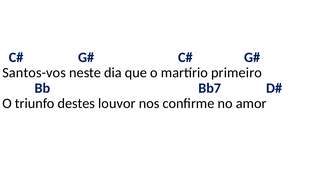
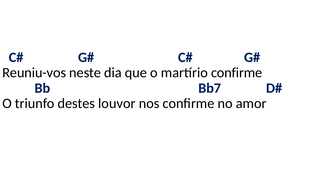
Santos-vos: Santos-vos -> Reuniu-vos (34, 73)
martírio primeiro: primeiro -> confirme (237, 73)
